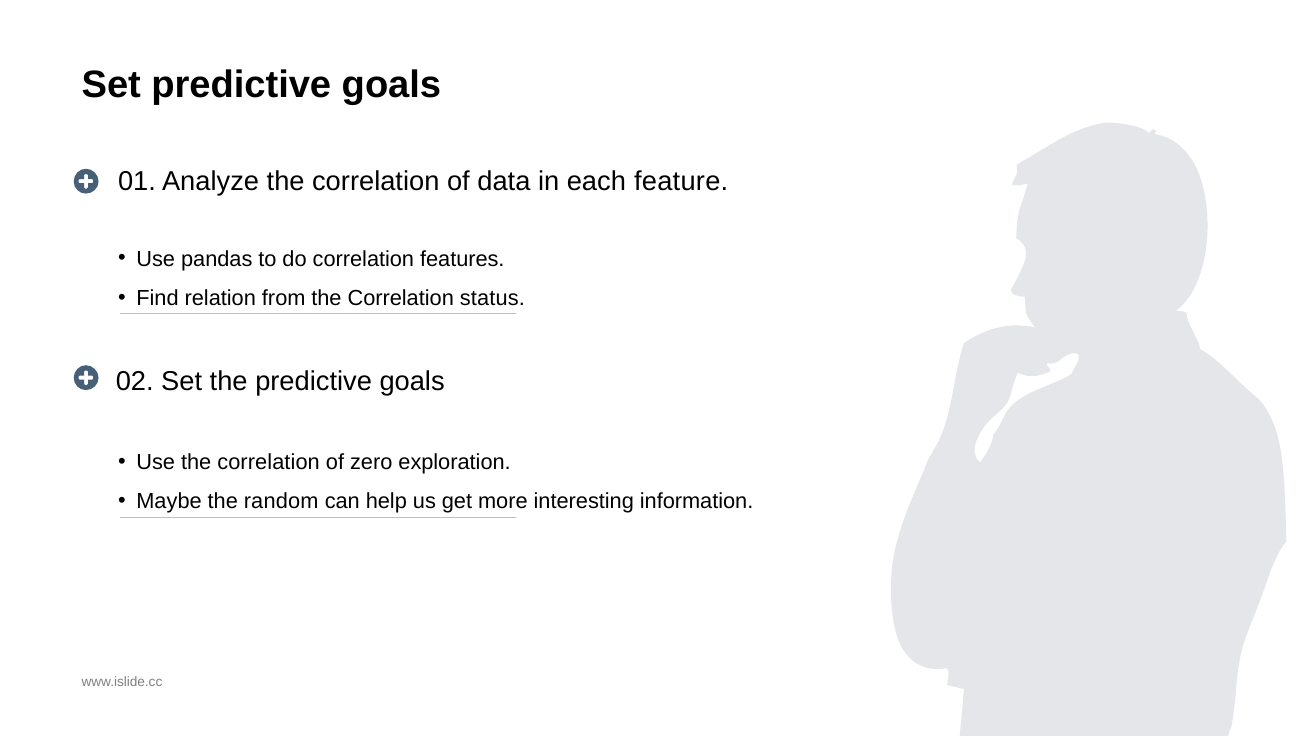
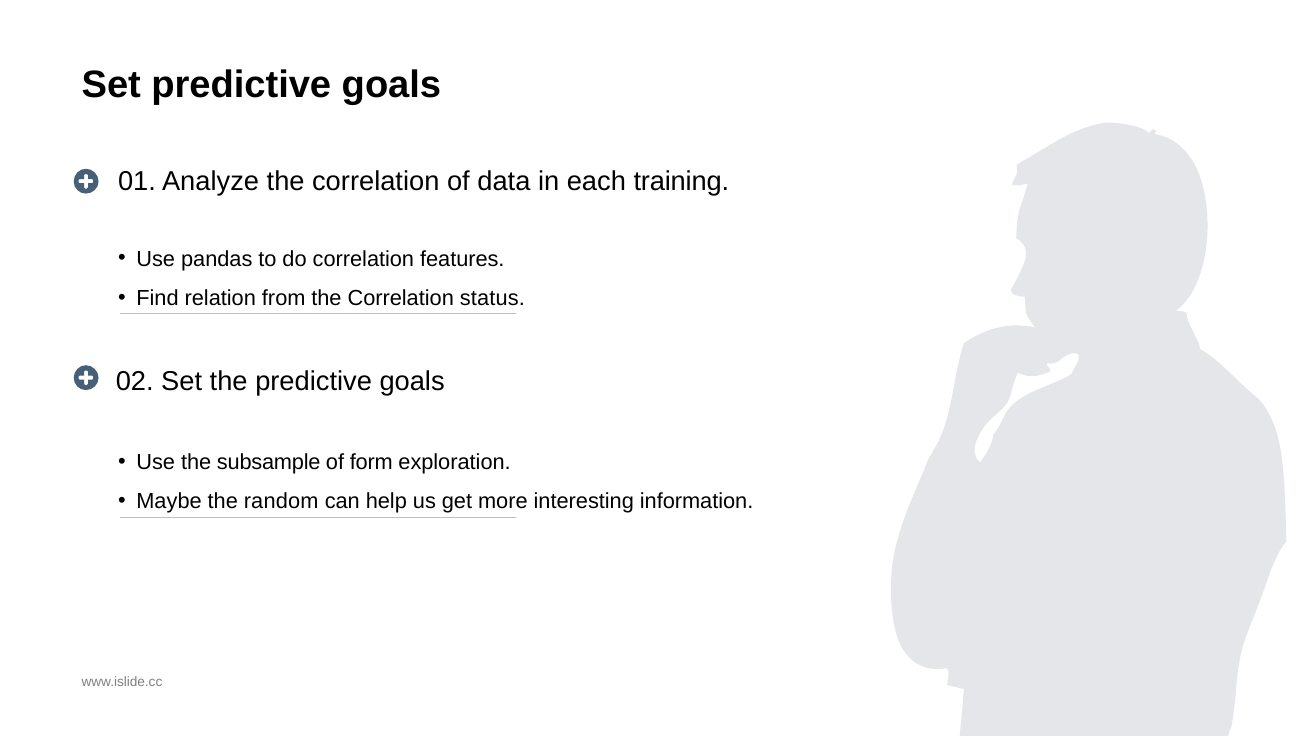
feature: feature -> training (681, 181)
Use the correlation: correlation -> subsample (269, 462)
zero: zero -> form (371, 462)
